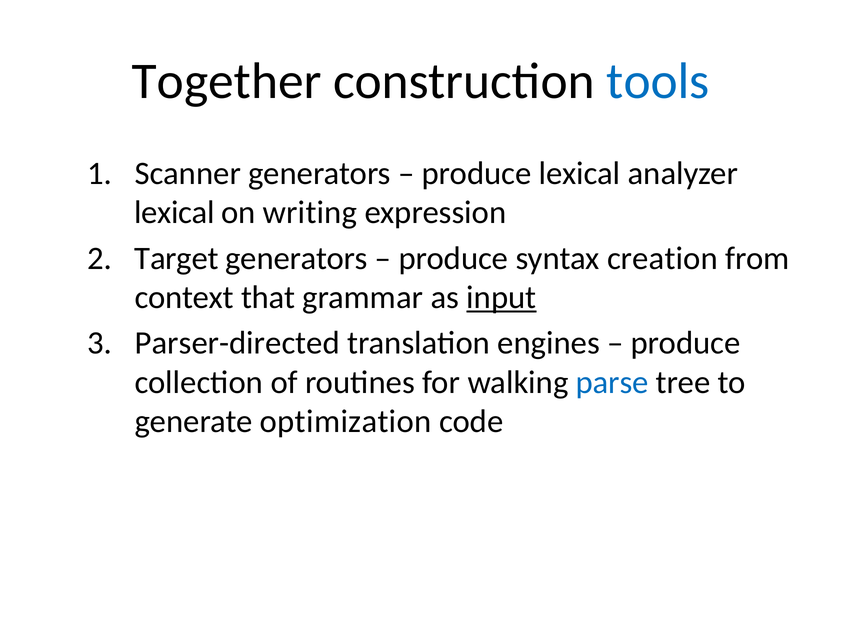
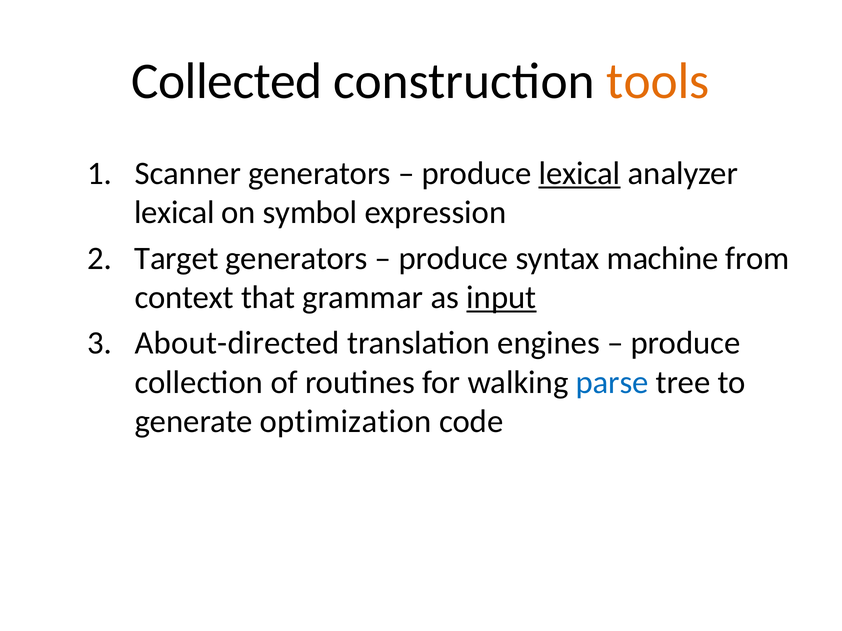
Together: Together -> Collected (227, 82)
tools colour: blue -> orange (658, 82)
lexical underline: none -> present (580, 173)
writing: writing -> symbol (310, 213)
creation: creation -> machine (663, 258)
Parser-directed: Parser-directed -> About-directed (237, 343)
